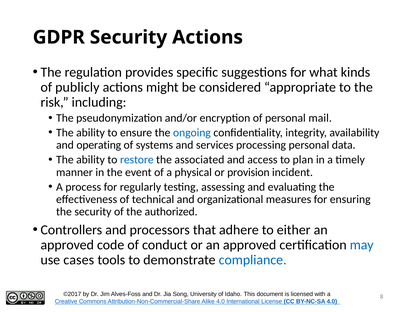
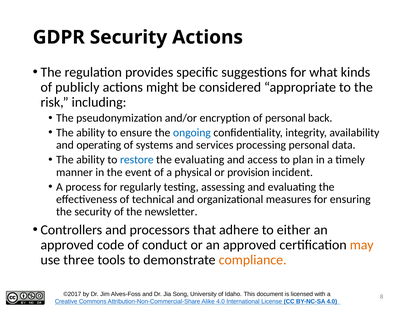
mail: mail -> back (320, 118)
the associated: associated -> evaluating (199, 160)
authorized: authorized -> newsletter (171, 212)
may colour: blue -> orange (362, 245)
cases: cases -> three (79, 260)
compliance colour: blue -> orange (253, 260)
